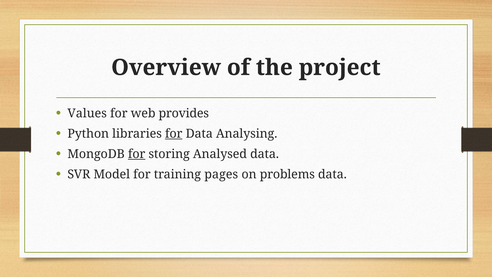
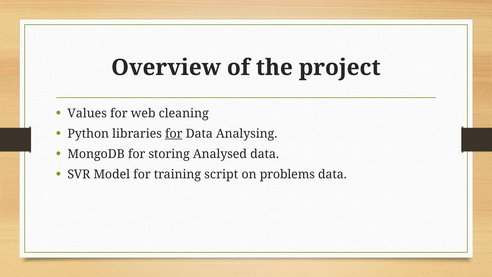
provides: provides -> cleaning (184, 113)
for underline: present -> none (137, 154)
pages: pages -> script (221, 174)
